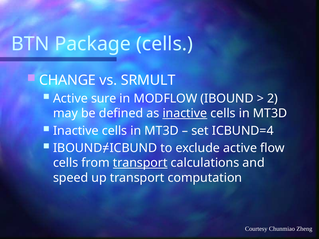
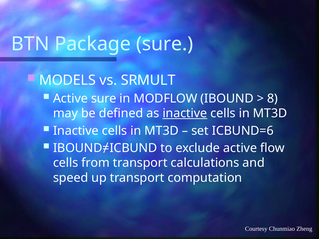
Package cells: cells -> sure (165, 44)
CHANGE: CHANGE -> MODELS (67, 80)
2: 2 -> 8 (273, 99)
ICBUND=4: ICBUND=4 -> ICBUND=6 (243, 131)
transport underline: present -> none (140, 163)
